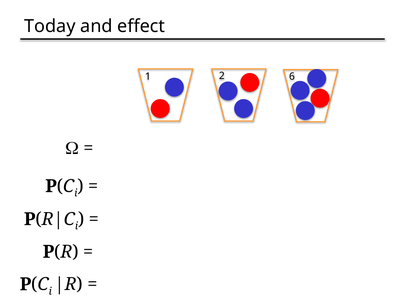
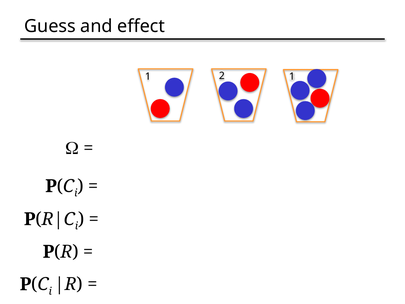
Today: Today -> Guess (50, 26)
2 6: 6 -> 1 (292, 76)
